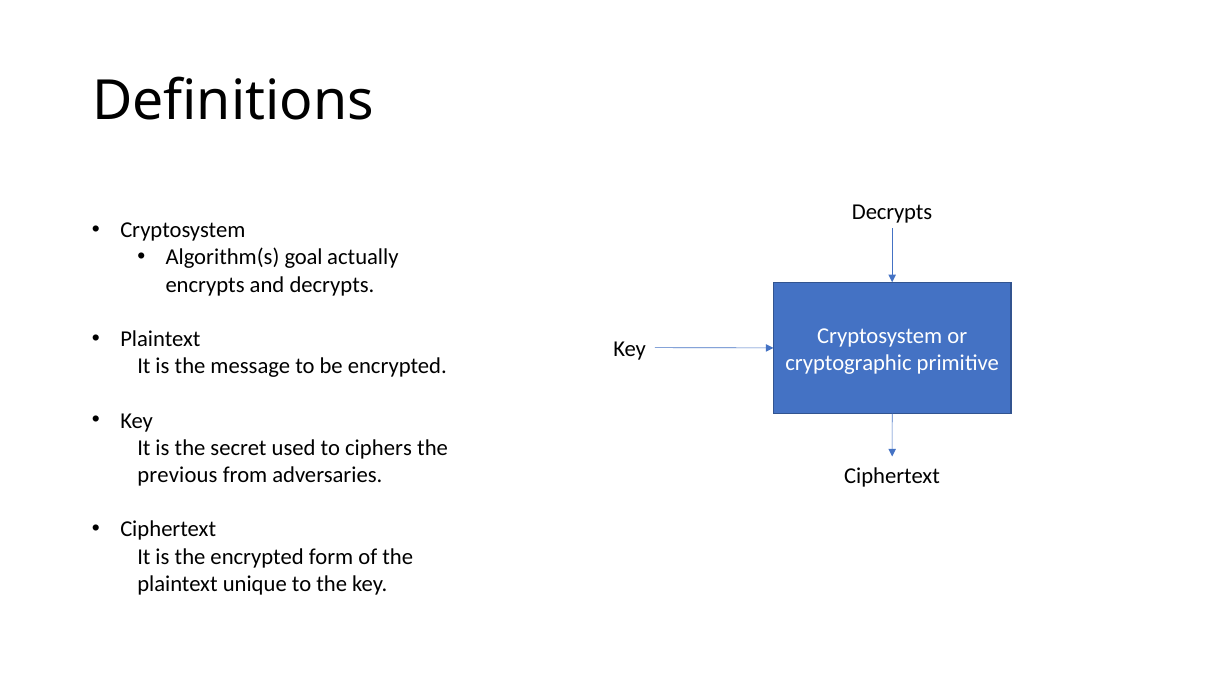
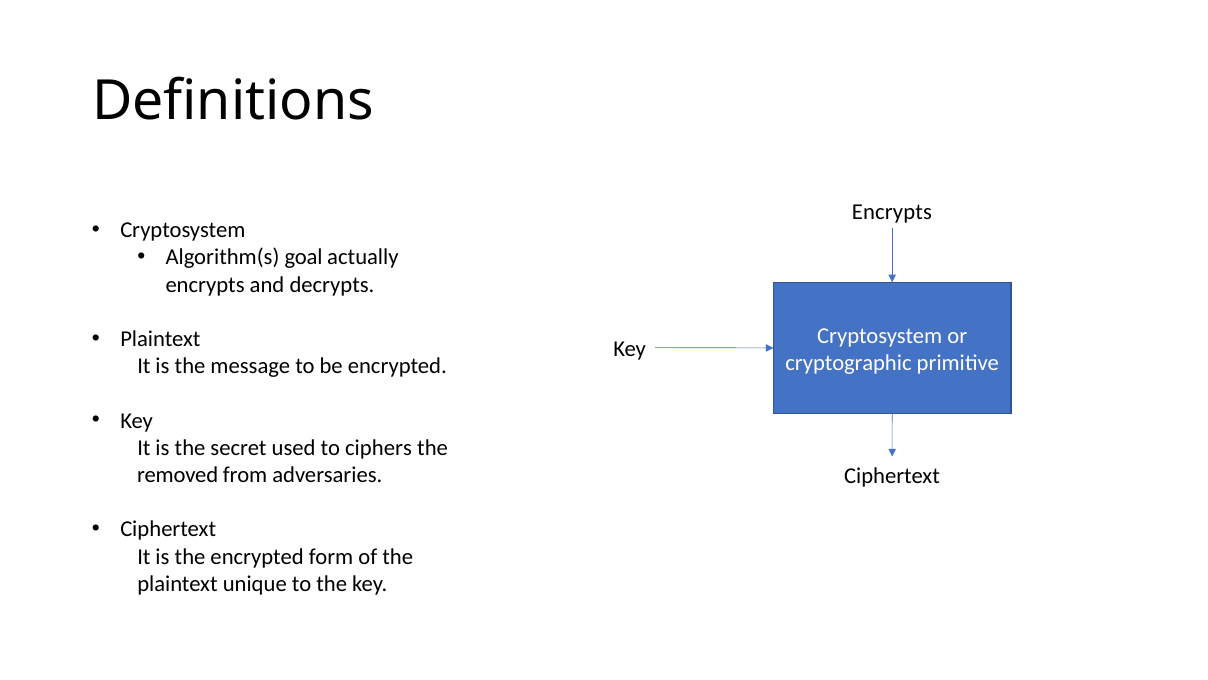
Decrypts: Decrypts -> Encrypts (892, 212)
previous: previous -> removed (178, 475)
